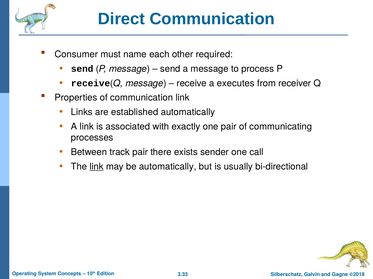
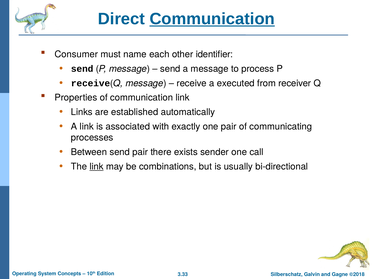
Communication underline: none -> present (212, 19)
required: required -> identifier (214, 55)
executes: executes -> executed (236, 83)
Between track: track -> send (120, 152)
be automatically: automatically -> combinations (168, 167)
